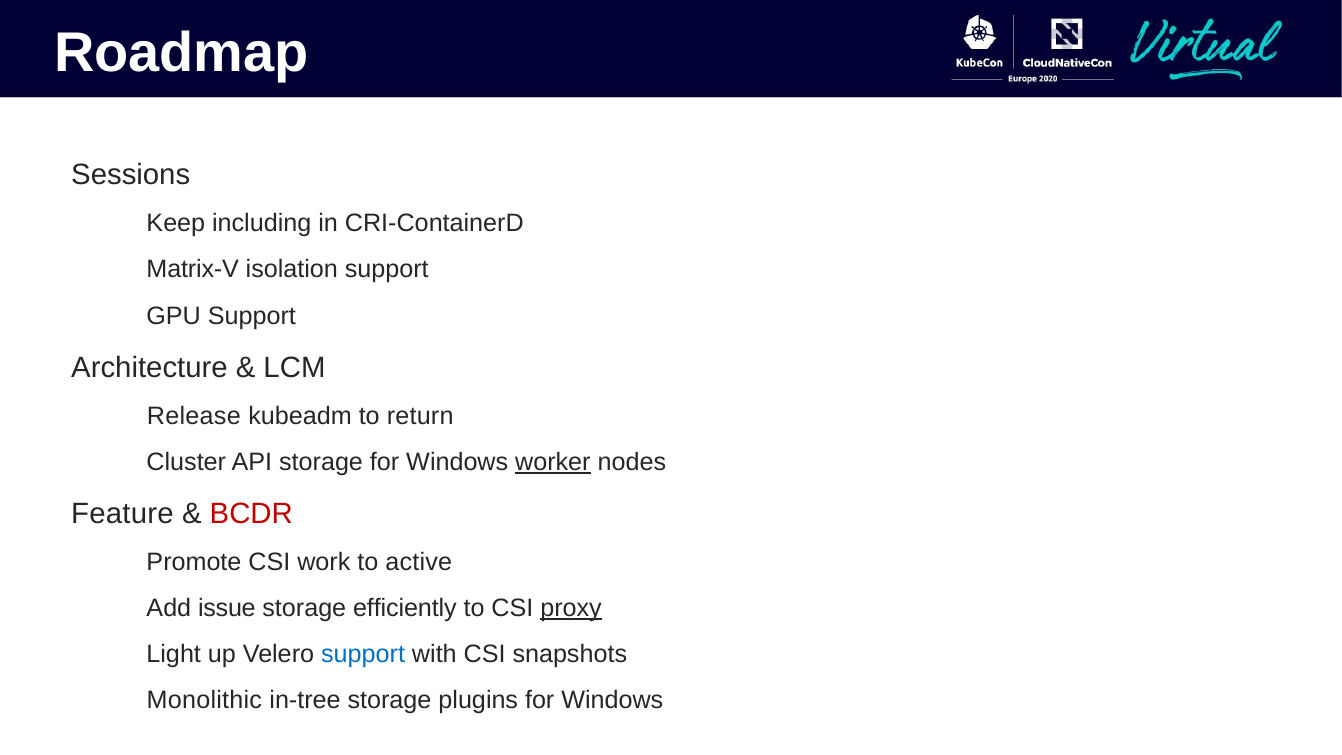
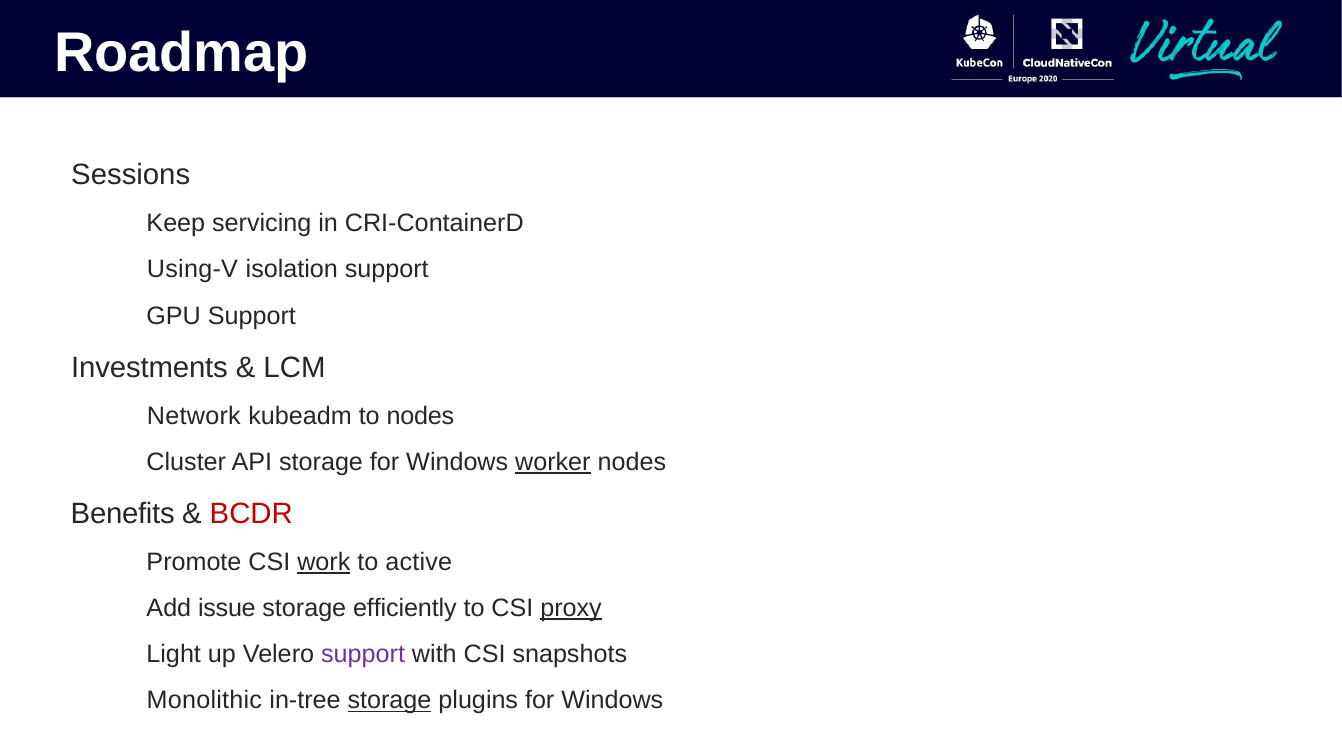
including: including -> servicing (262, 223)
Matrix-V: Matrix-V -> Using-V (192, 270)
Architecture: Architecture -> Investments (150, 367)
Release: Release -> Network (194, 416)
to return: return -> nodes (420, 416)
Feature: Feature -> Benefits (123, 514)
work underline: none -> present (324, 562)
support colour: blue -> purple (363, 654)
storage underline: none -> present (390, 701)
